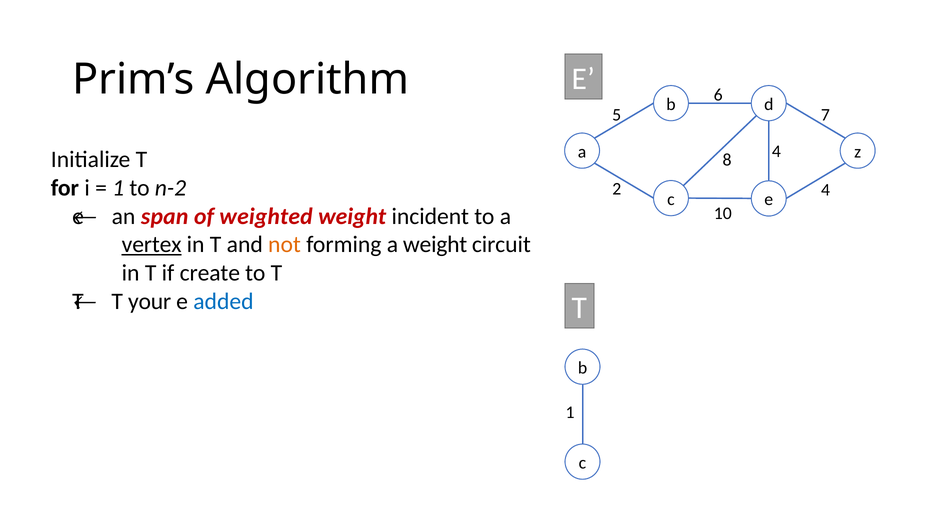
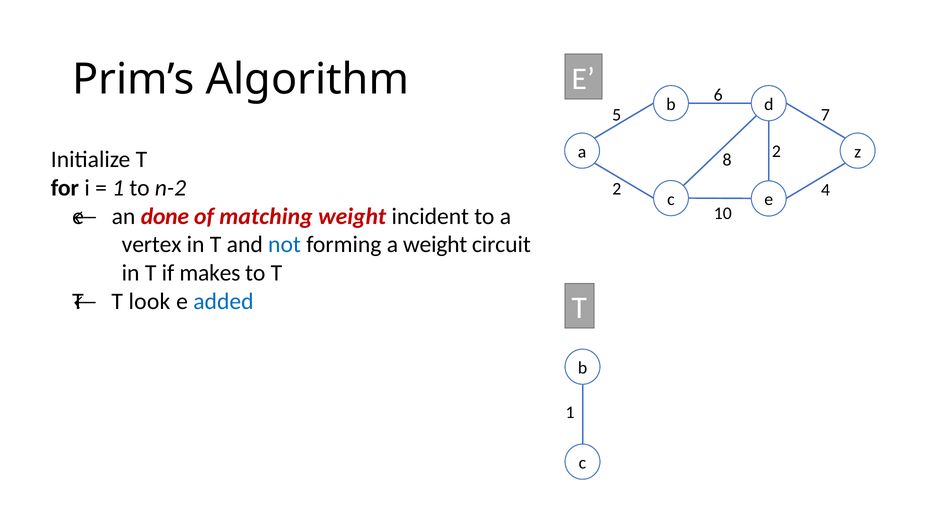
8 4: 4 -> 2 (776, 152)
span: span -> done (165, 217)
weighted: weighted -> matching (266, 217)
vertex underline: present -> none (152, 245)
not colour: orange -> blue (284, 245)
create: create -> makes (210, 273)
your: your -> look (149, 302)
